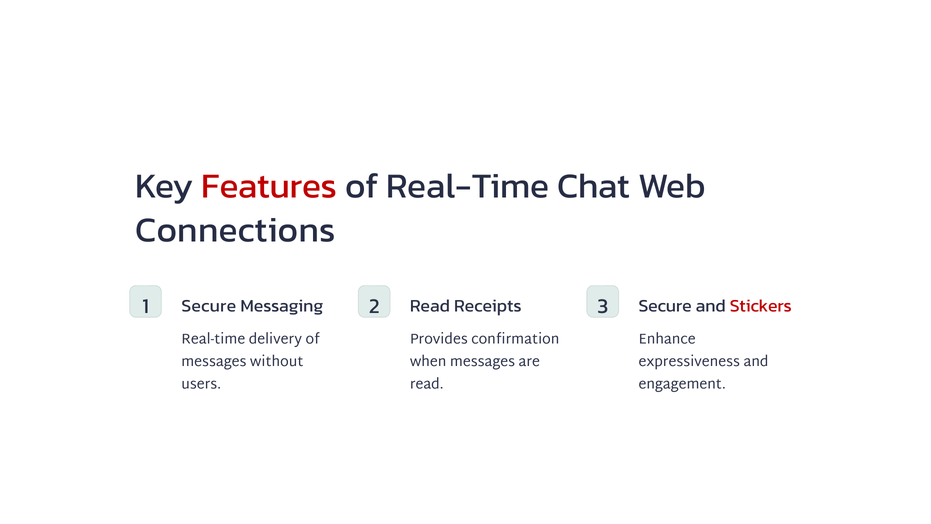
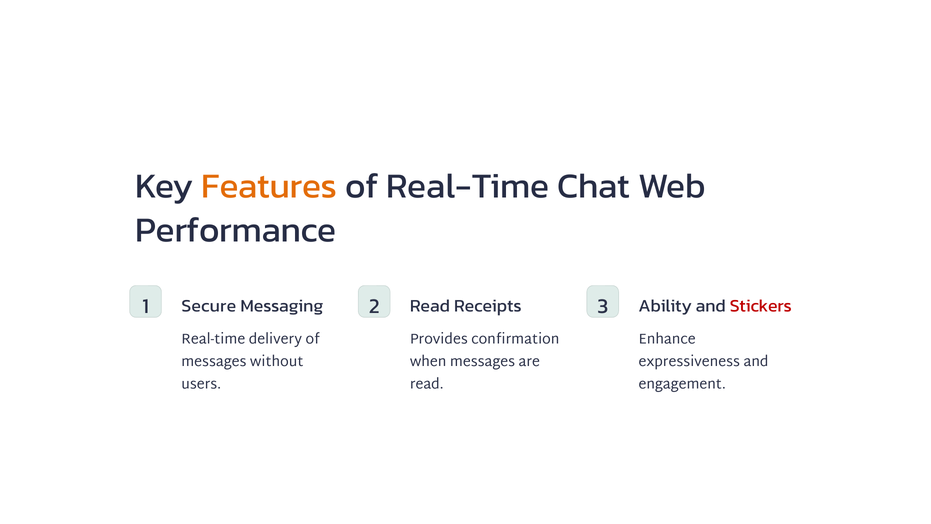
Features colour: red -> orange (269, 186)
Connections: Connections -> Performance (236, 230)
3 Secure: Secure -> Ability (665, 306)
